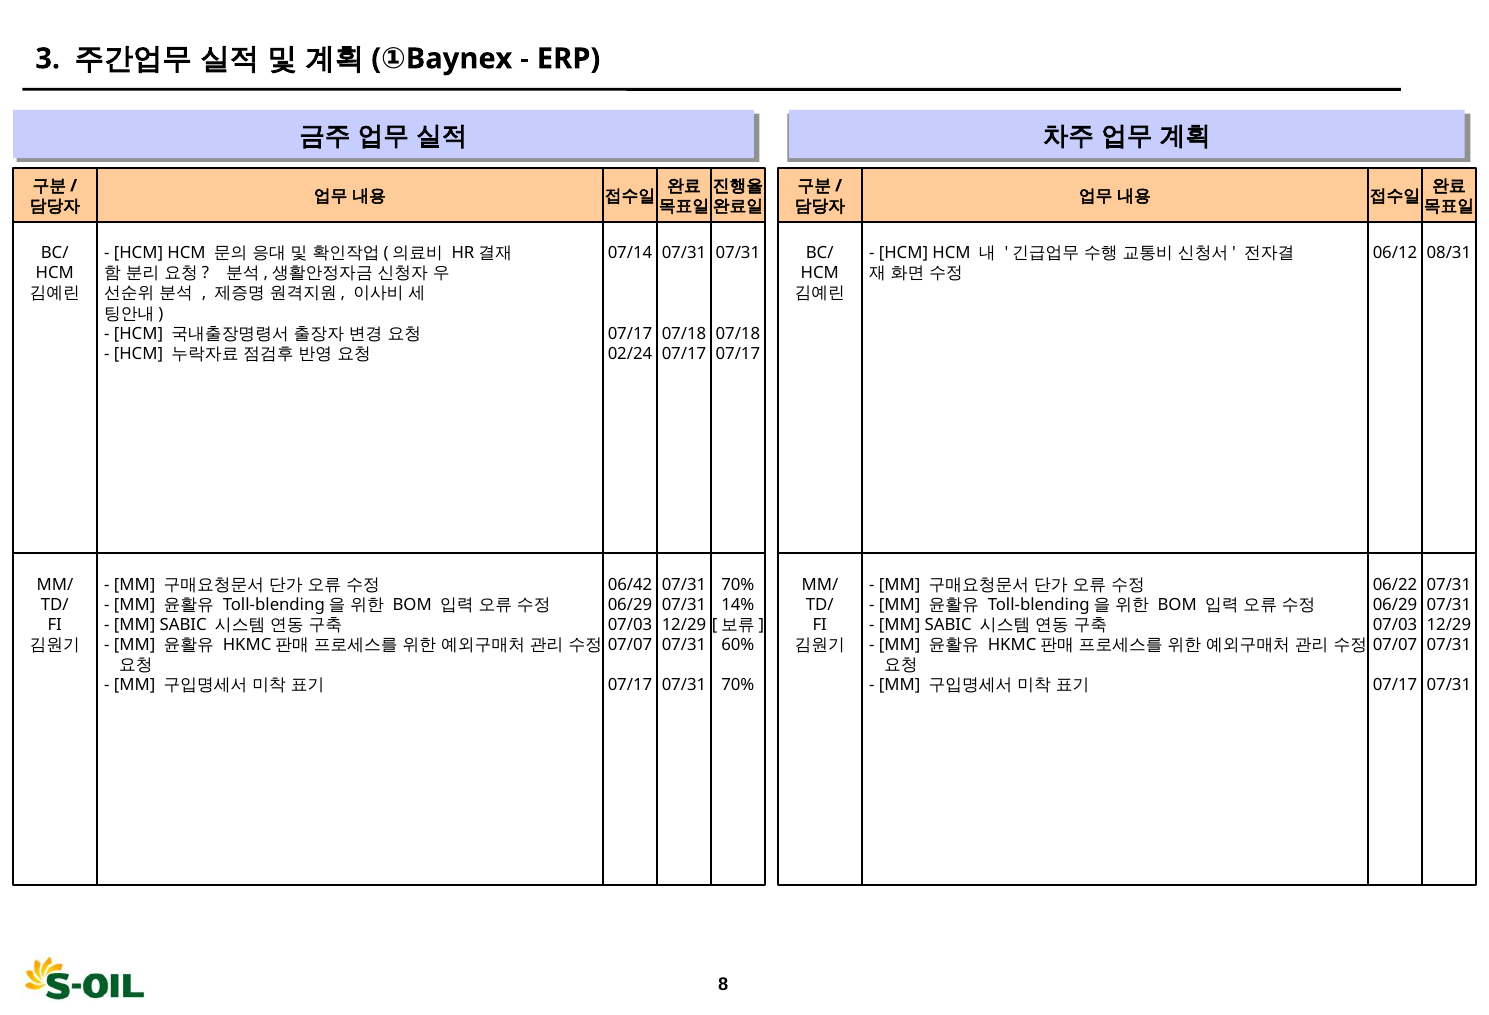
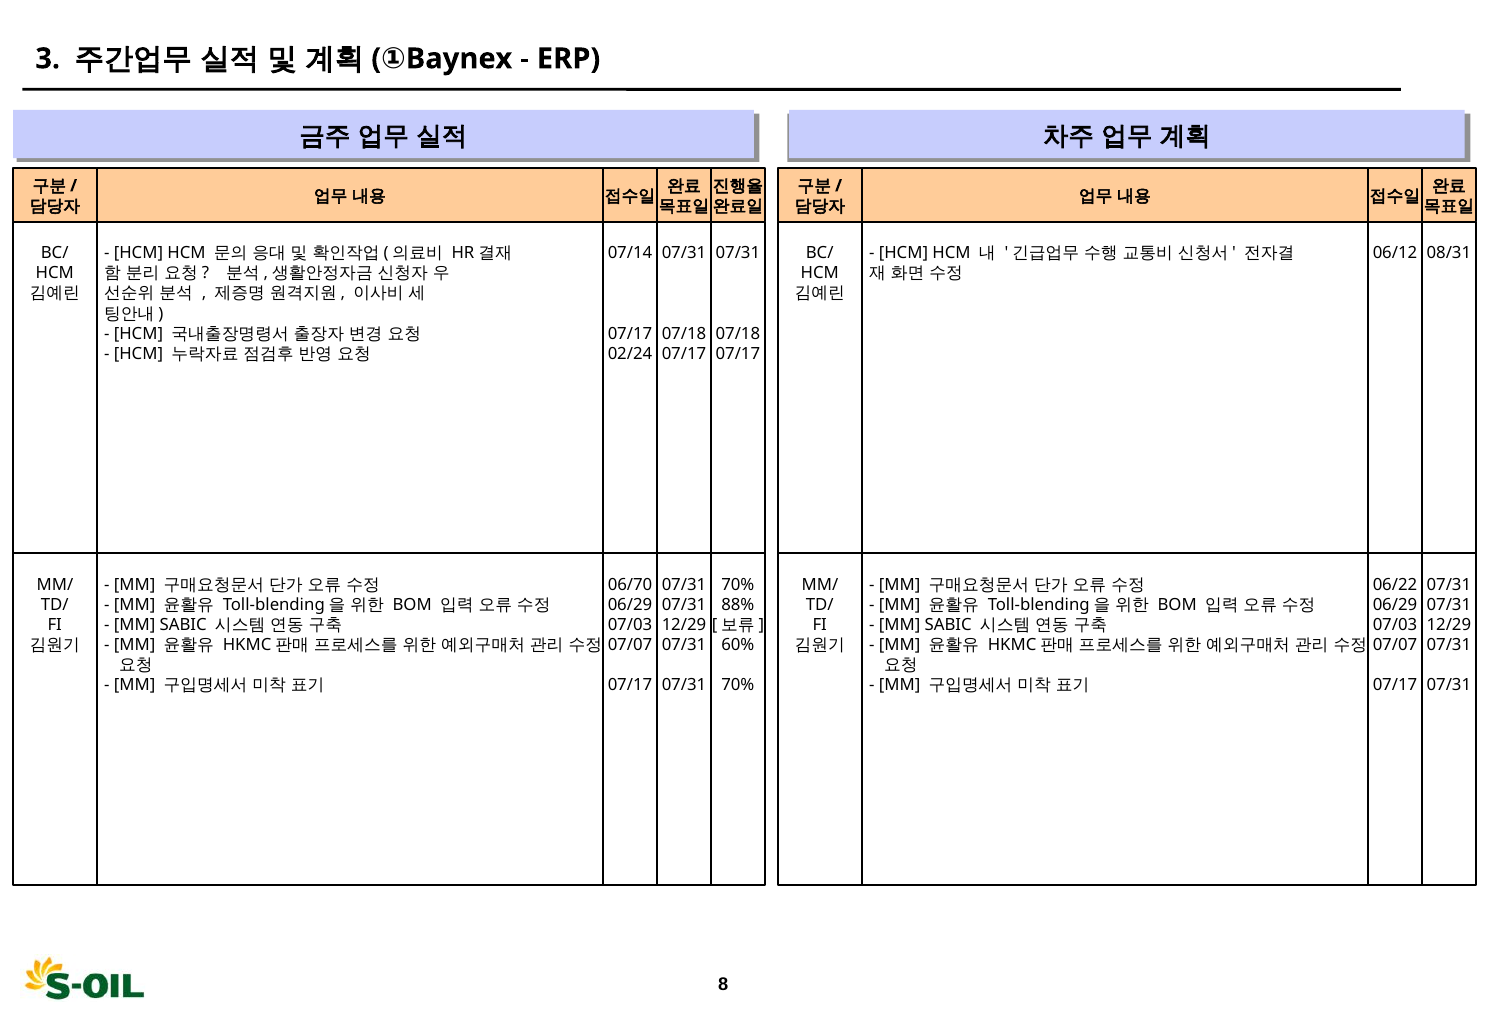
06/42: 06/42 -> 06/70 (630, 584)
14%: 14% -> 88% (738, 604)
